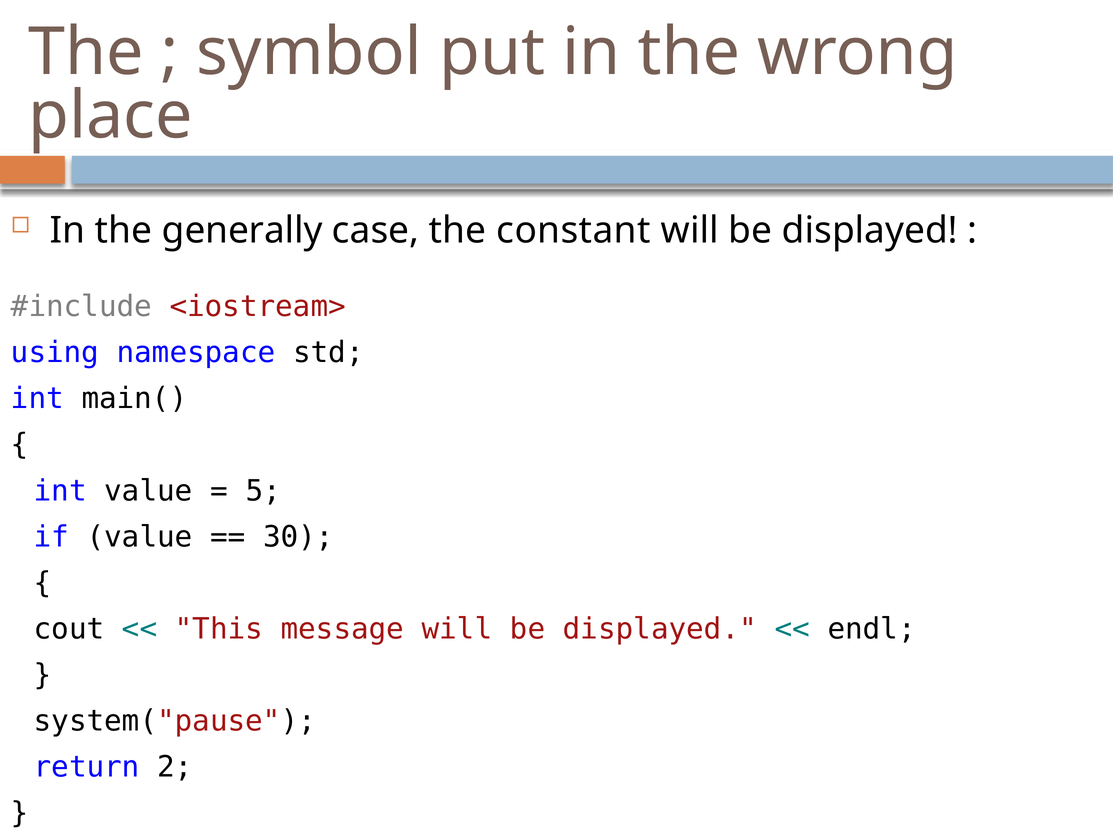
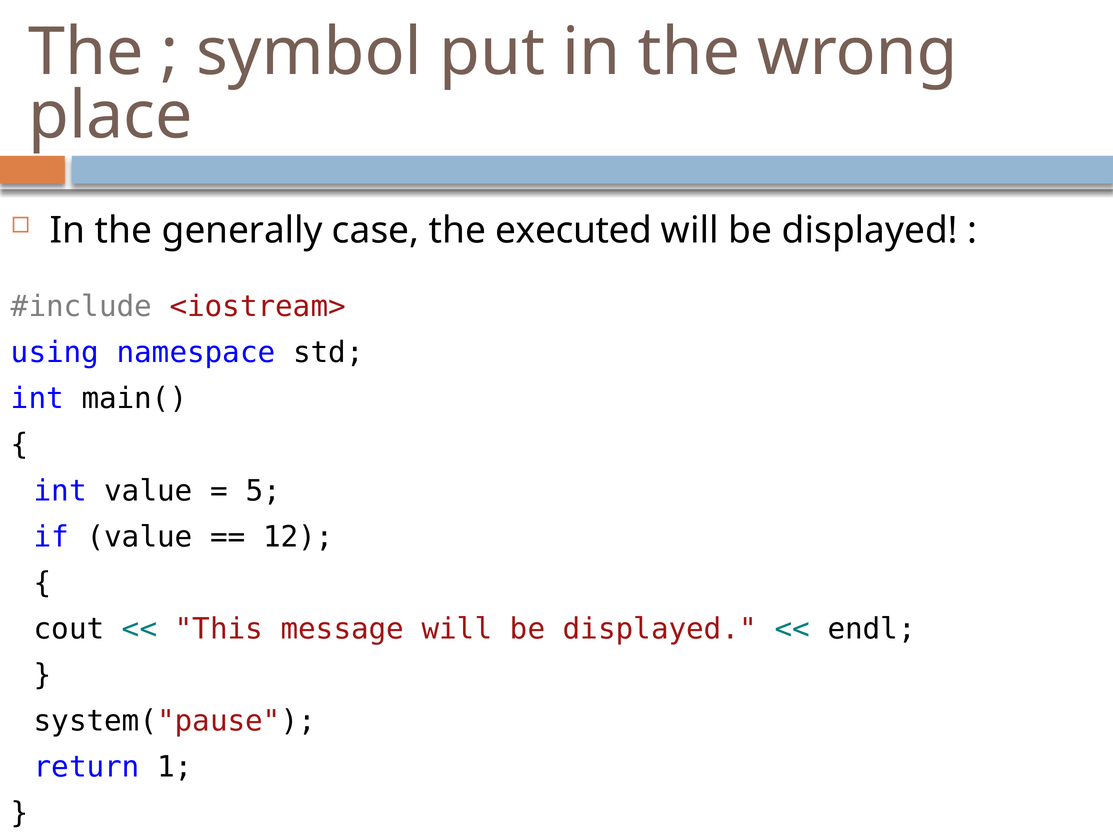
constant: constant -> executed (574, 230)
30: 30 -> 12 (298, 537)
2: 2 -> 1 (175, 767)
